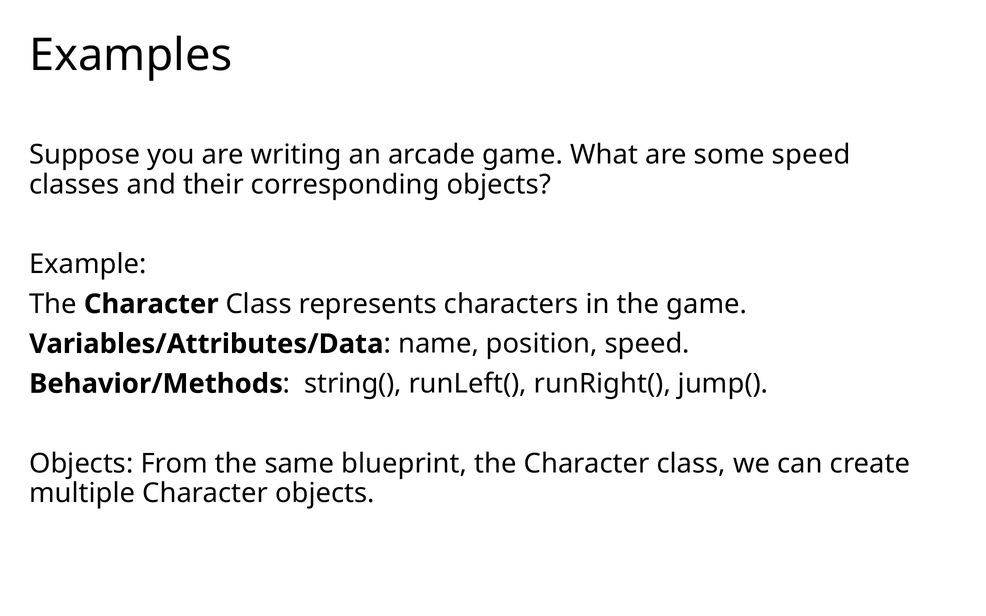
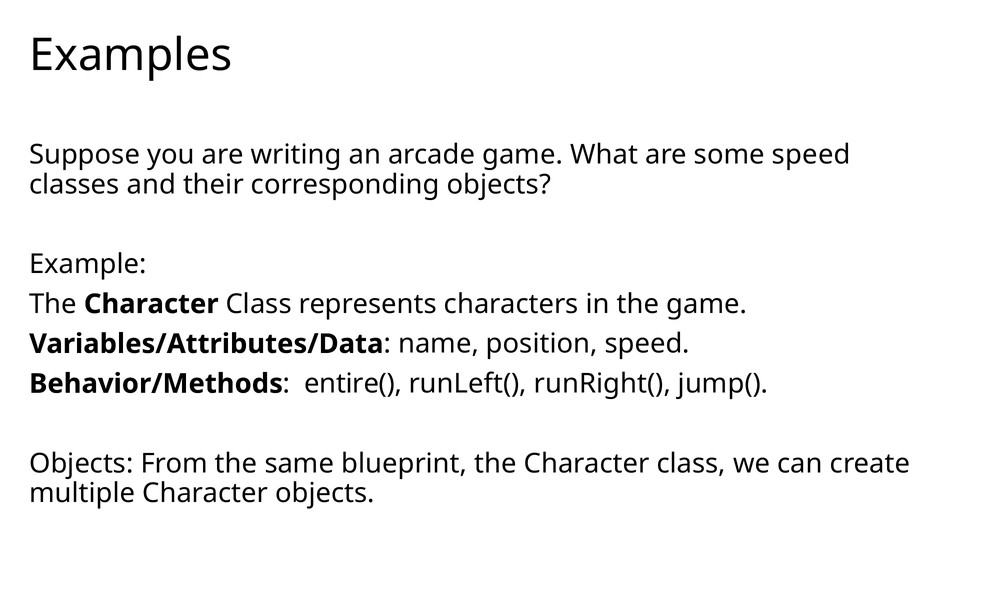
string(: string( -> entire( (353, 384)
